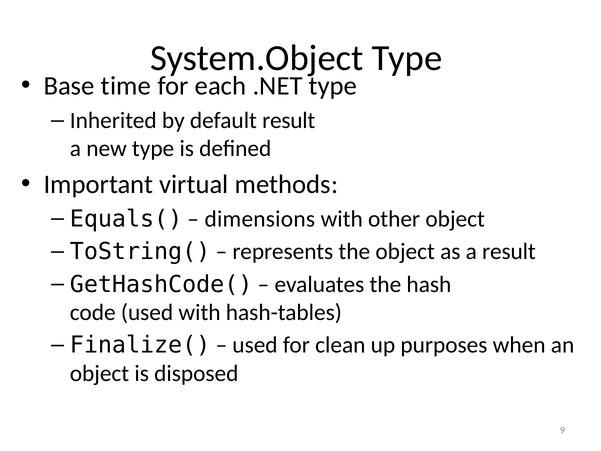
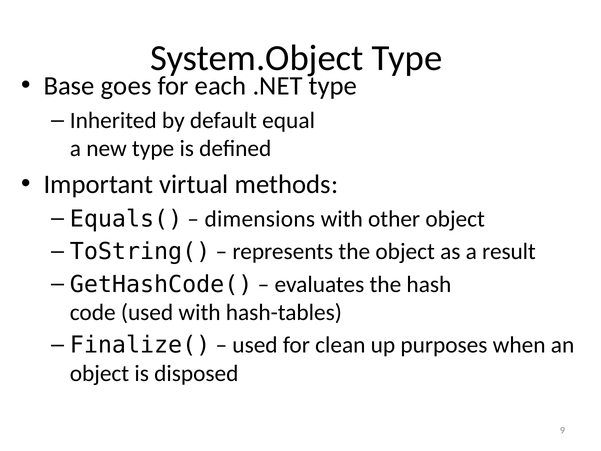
time: time -> goes (126, 86)
default result: result -> equal (289, 121)
